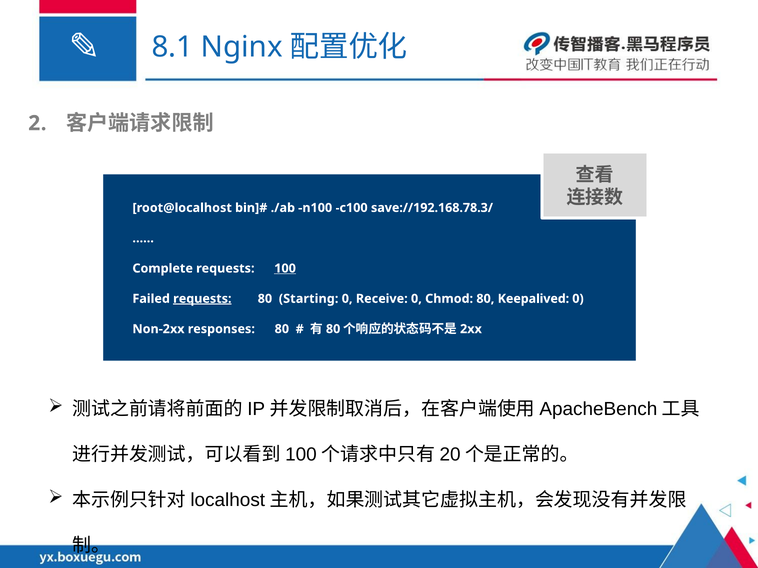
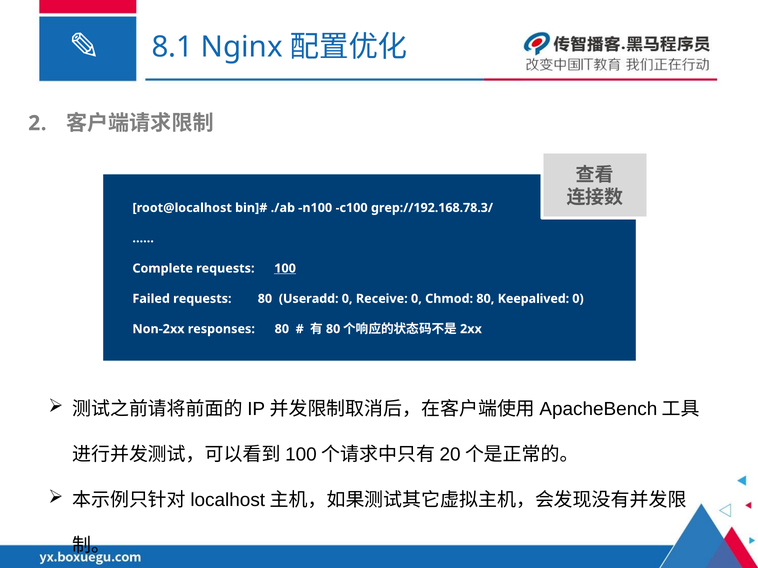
save://192.168.78.3/: save://192.168.78.3/ -> grep://192.168.78.3/ (432, 208)
requests underline: present -> none (202, 299)
Starting: Starting -> Useradd (309, 299)
